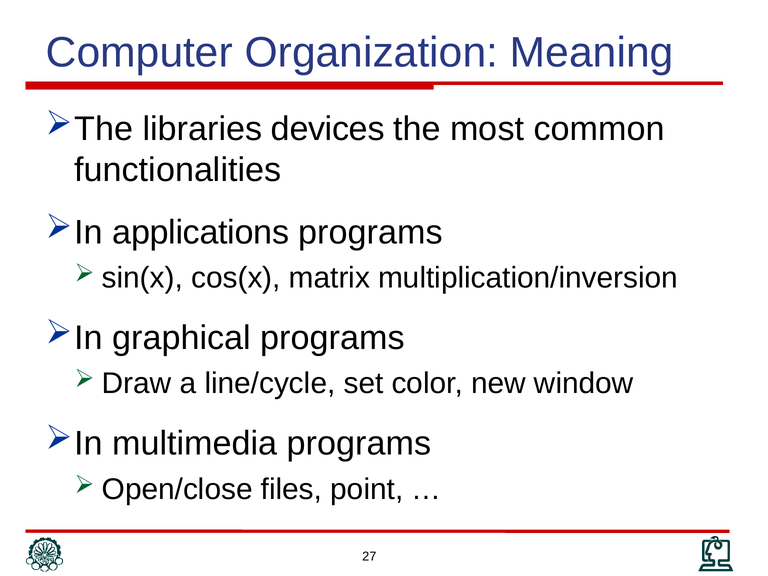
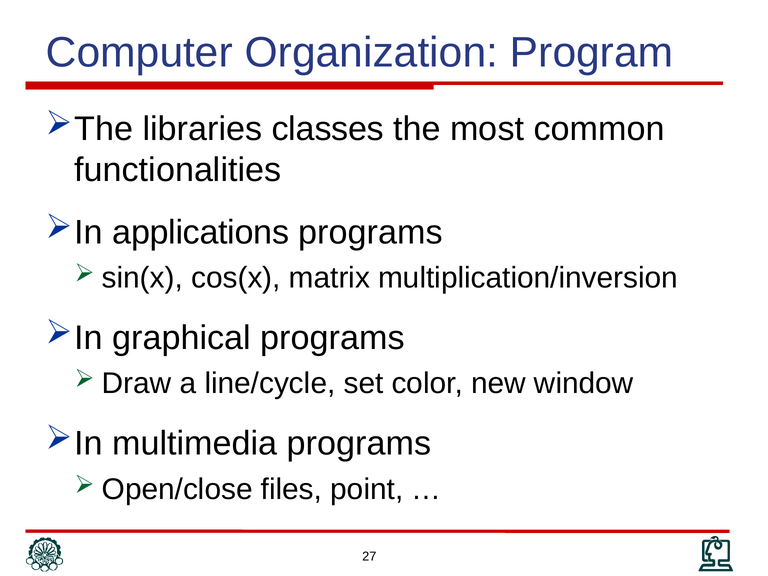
Meaning: Meaning -> Program (592, 53)
devices: devices -> classes (328, 129)
